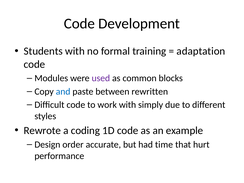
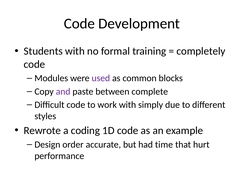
adaptation: adaptation -> completely (201, 51)
and colour: blue -> purple (63, 91)
rewritten: rewritten -> complete (150, 91)
